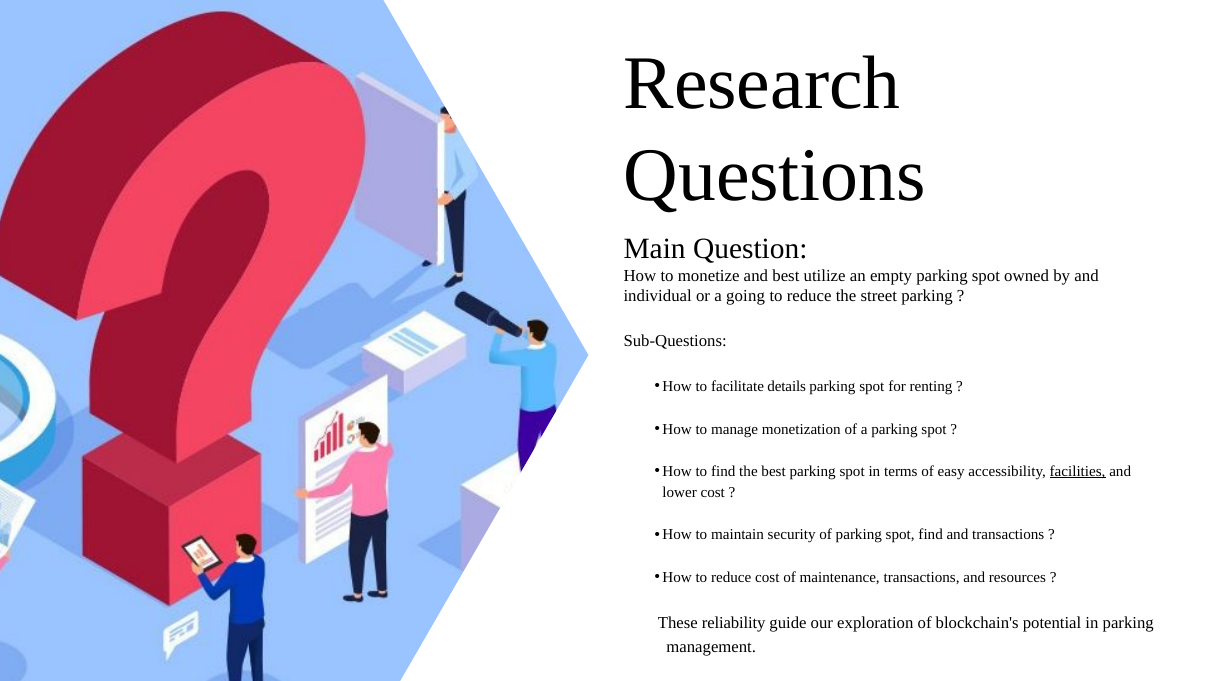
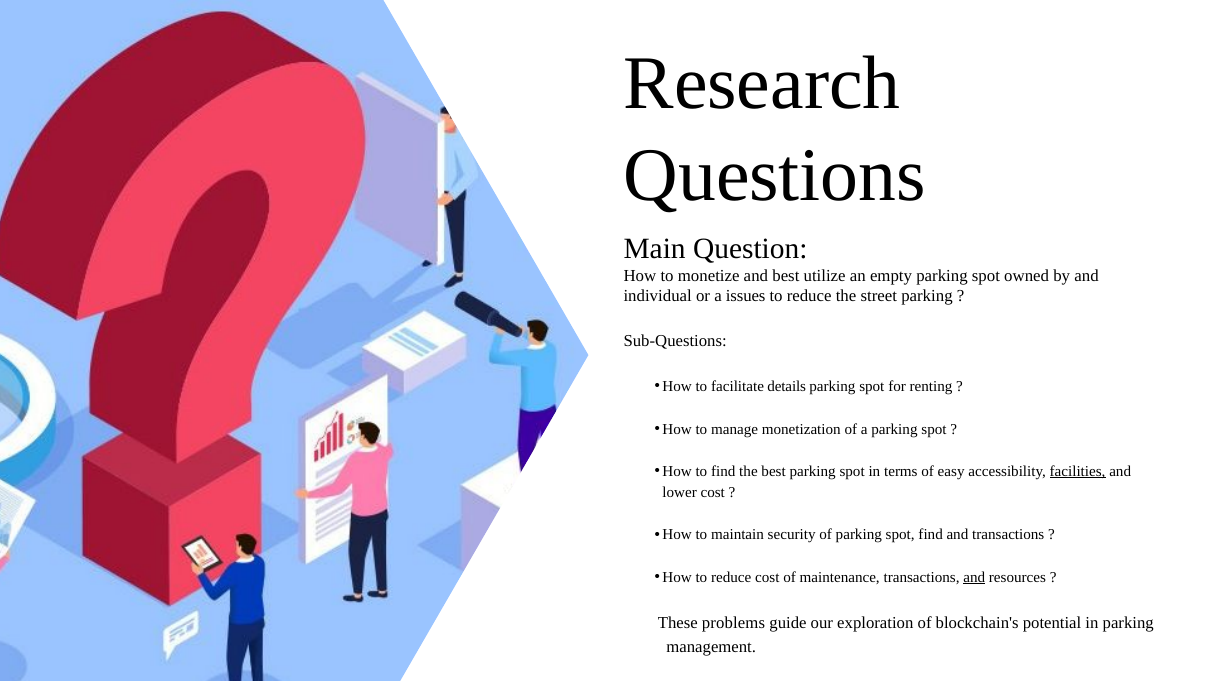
going: going -> issues (746, 296)
and underline: none -> present (974, 578)
reliability: reliability -> problems (734, 623)
